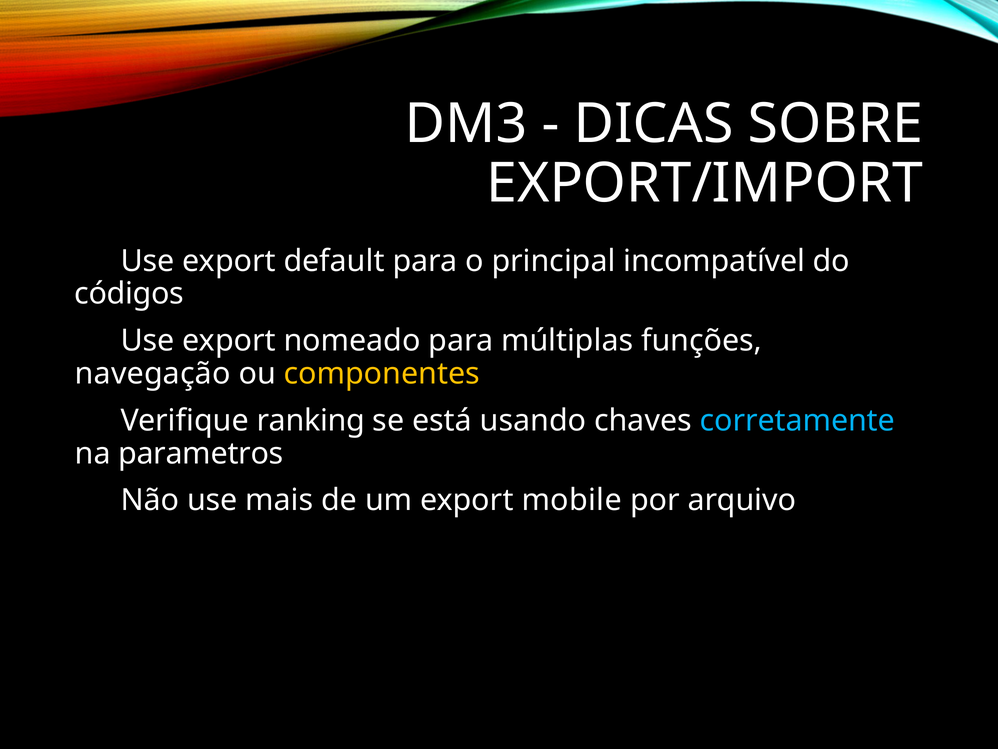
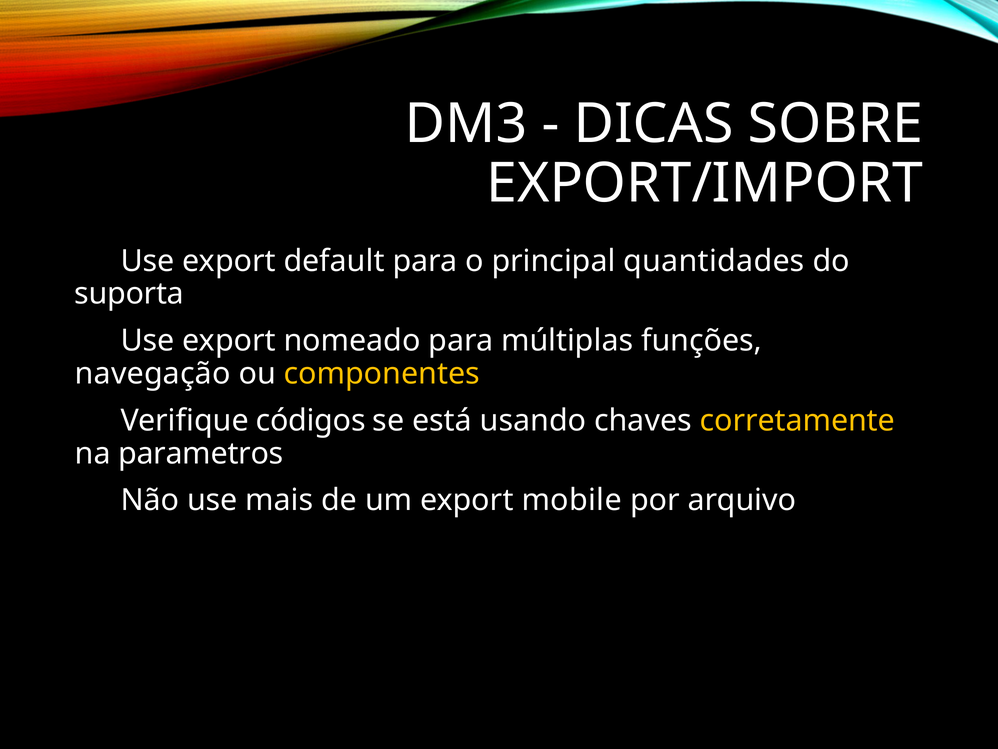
incompatível: incompatível -> quantidades (714, 261)
códigos: códigos -> suporta (129, 294)
ranking: ranking -> códigos (311, 420)
corretamente colour: light blue -> yellow (797, 420)
